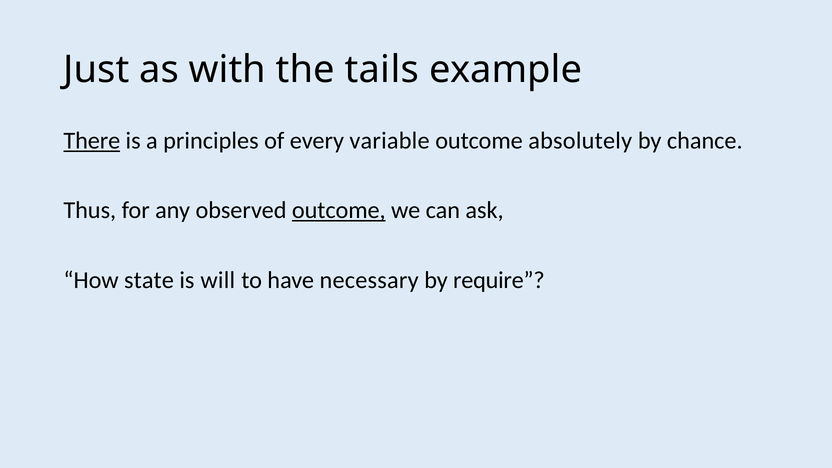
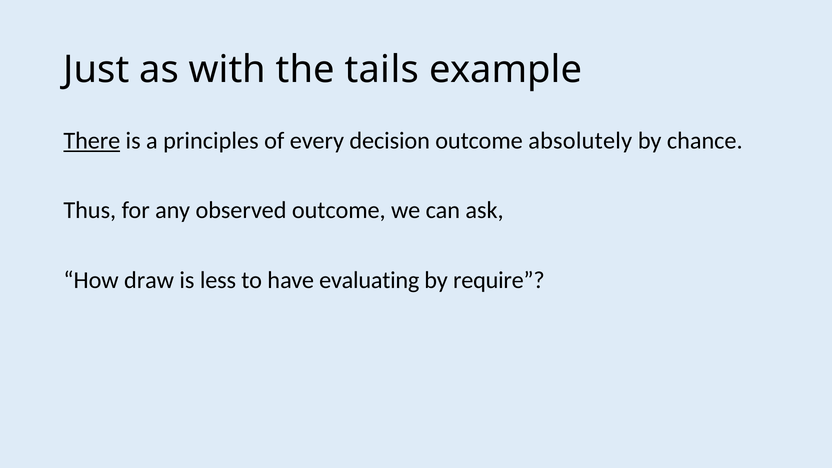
variable: variable -> decision (390, 141)
outcome underline: present -> none (339, 210)
state: state -> draw (149, 280)
will: will -> less (218, 280)
necessary: necessary -> evaluating (369, 280)
